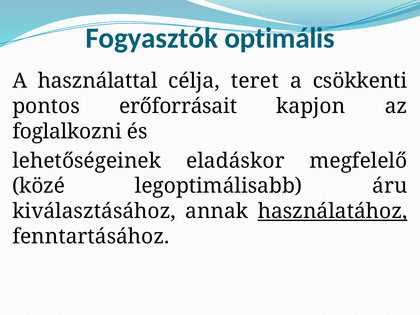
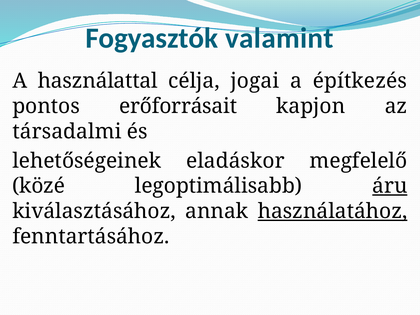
optimális: optimális -> valamint (279, 38)
teret: teret -> jogai (255, 81)
csökkenti: csökkenti -> építkezés (360, 81)
foglalkozni: foglalkozni -> társadalmi (67, 131)
áru underline: none -> present (390, 186)
